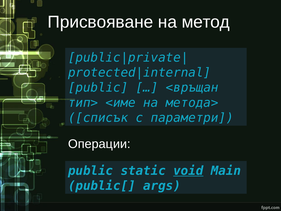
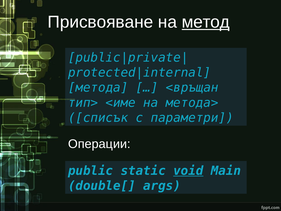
метод underline: none -> present (206, 22)
public: public -> метода (98, 88)
public[: public[ -> double[ (102, 186)
